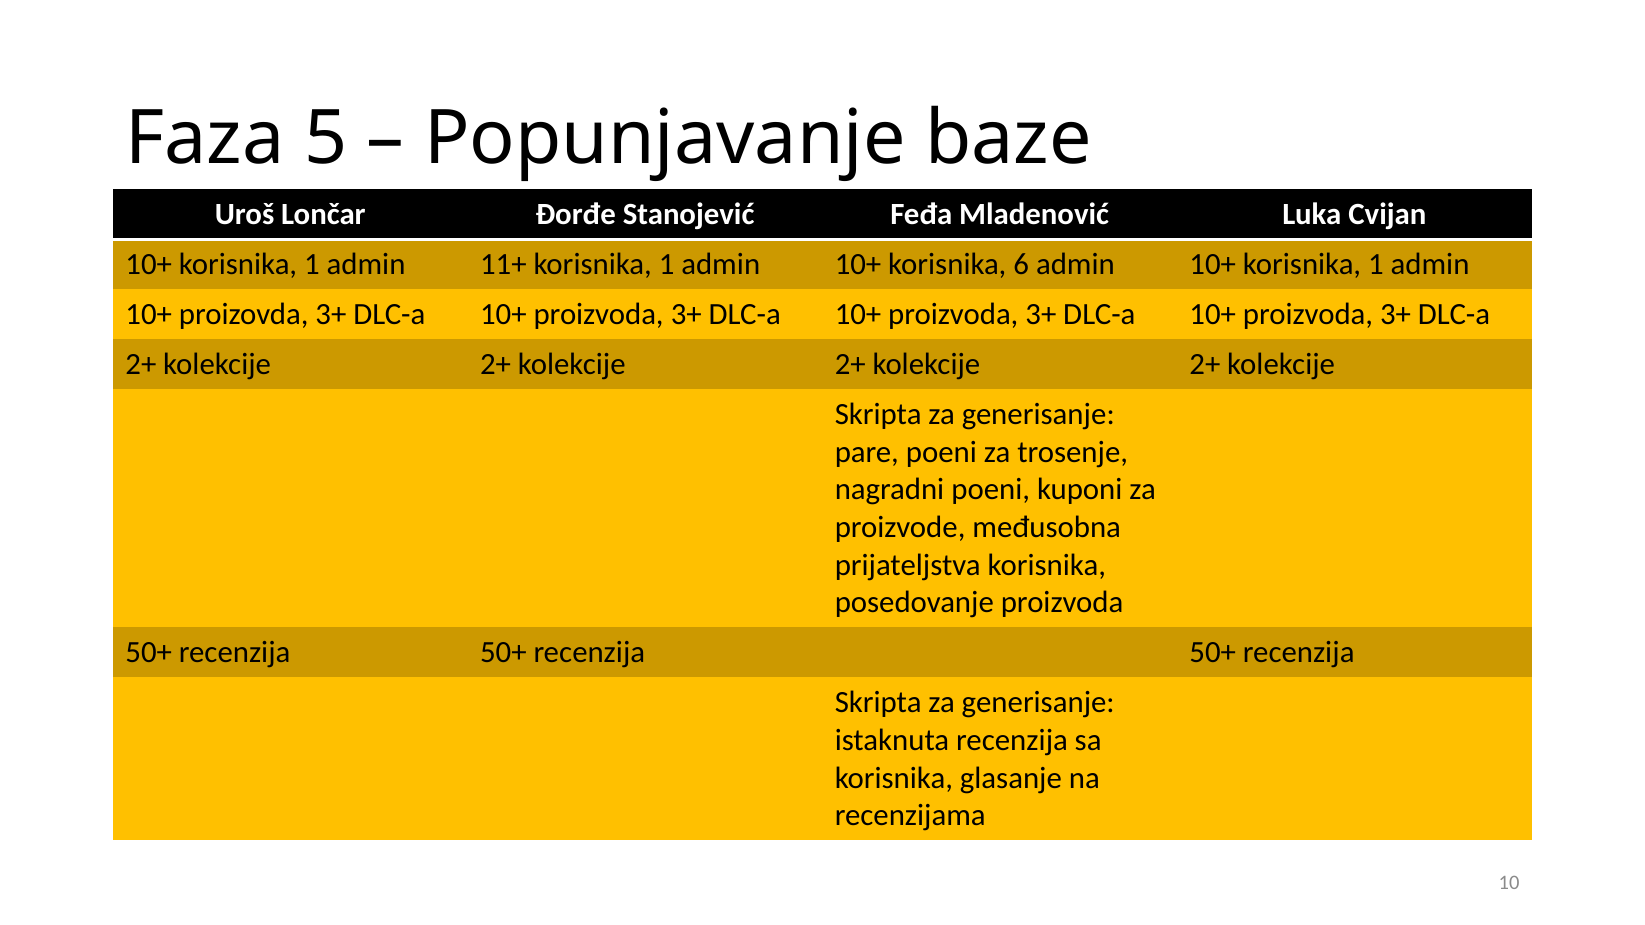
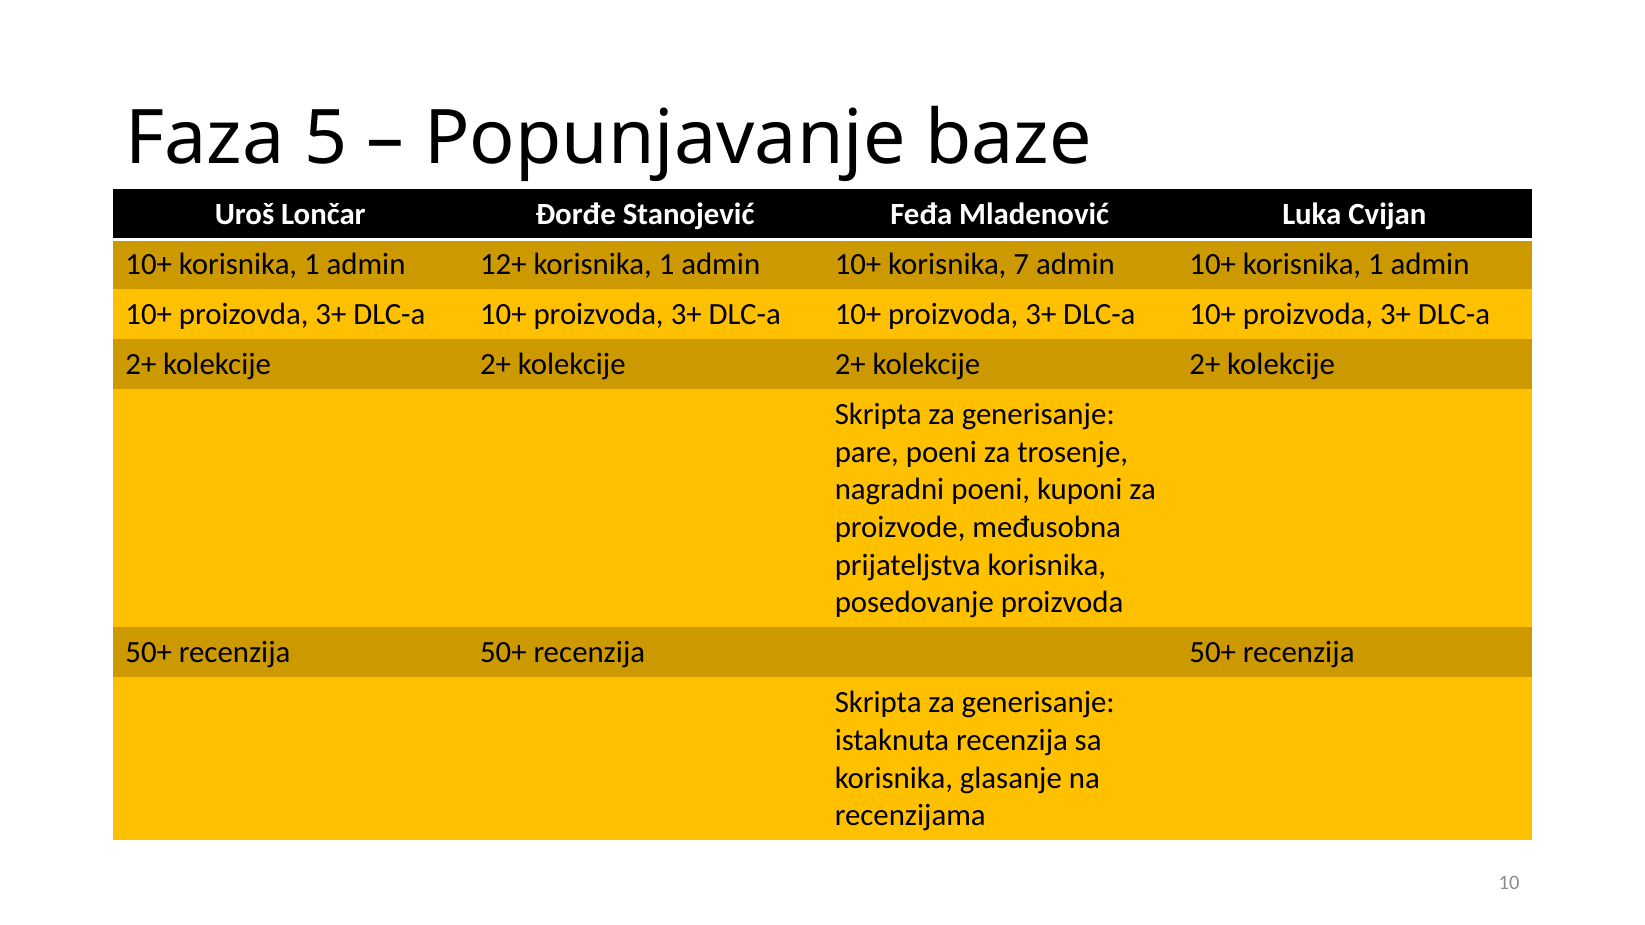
11+: 11+ -> 12+ (503, 265)
6: 6 -> 7 (1021, 265)
